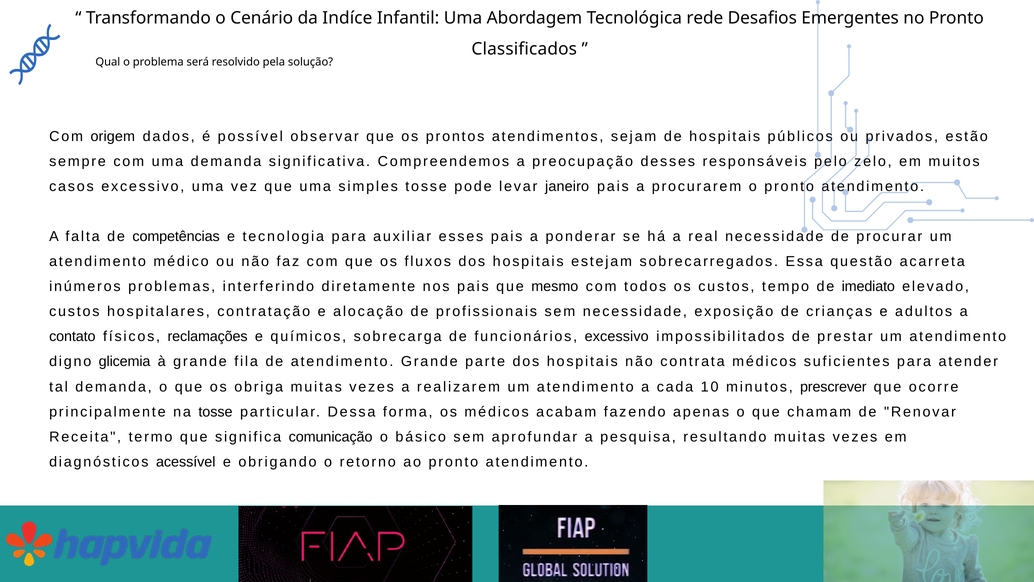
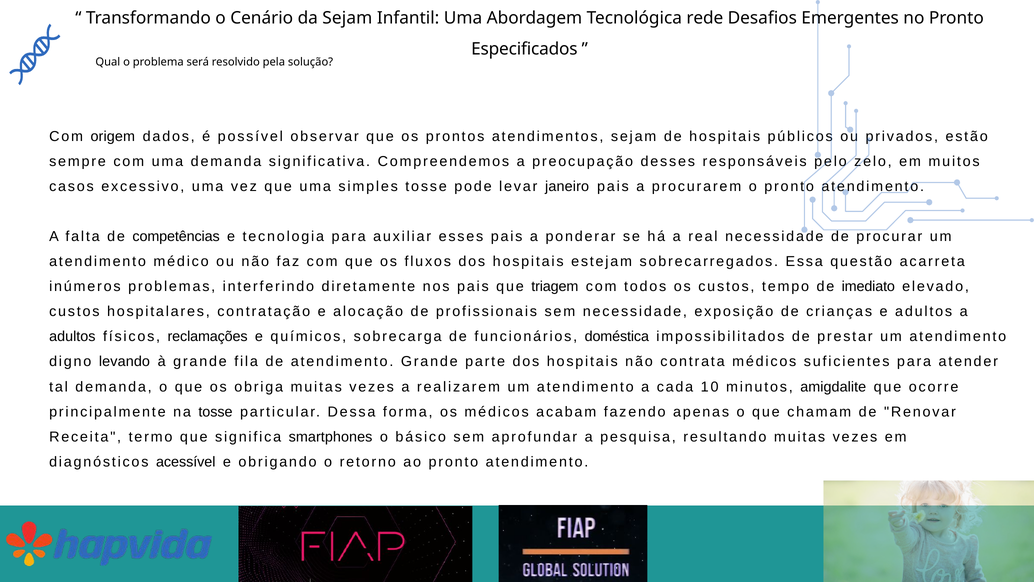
da Indíce: Indíce -> Sejam (347, 18)
Classificados: Classificados -> Especificados (524, 49)
mesmo: mesmo -> triagem (555, 287)
contato: contato -> adultos (72, 337)
funcionários excessivo: excessivo -> doméstica (617, 337)
glicemia: glicemia -> levando (124, 362)
prescrever: prescrever -> amigdalite (833, 387)
comunicação: comunicação -> smartphones (331, 436)
